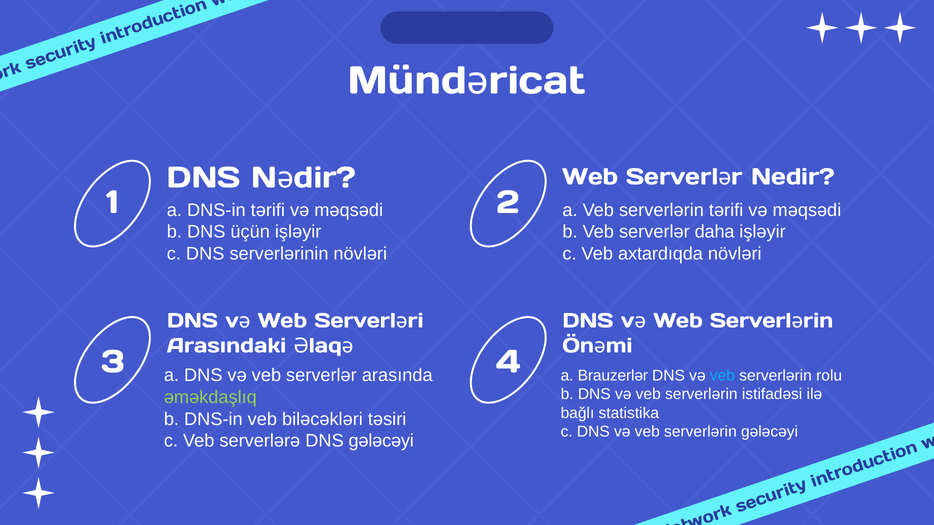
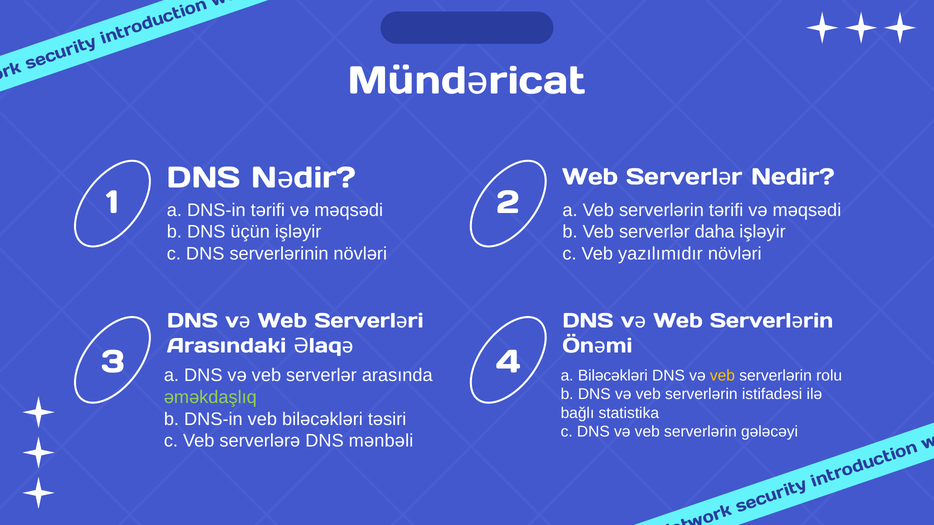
axtardıqda: axtardıqda -> yazılımıdır (660, 254)
a Brauzerlər: Brauzerlər -> Biləcəkləri (613, 376)
veb colour: light blue -> yellow (722, 376)
DNS gələcəyi: gələcəyi -> mənbəli (381, 441)
